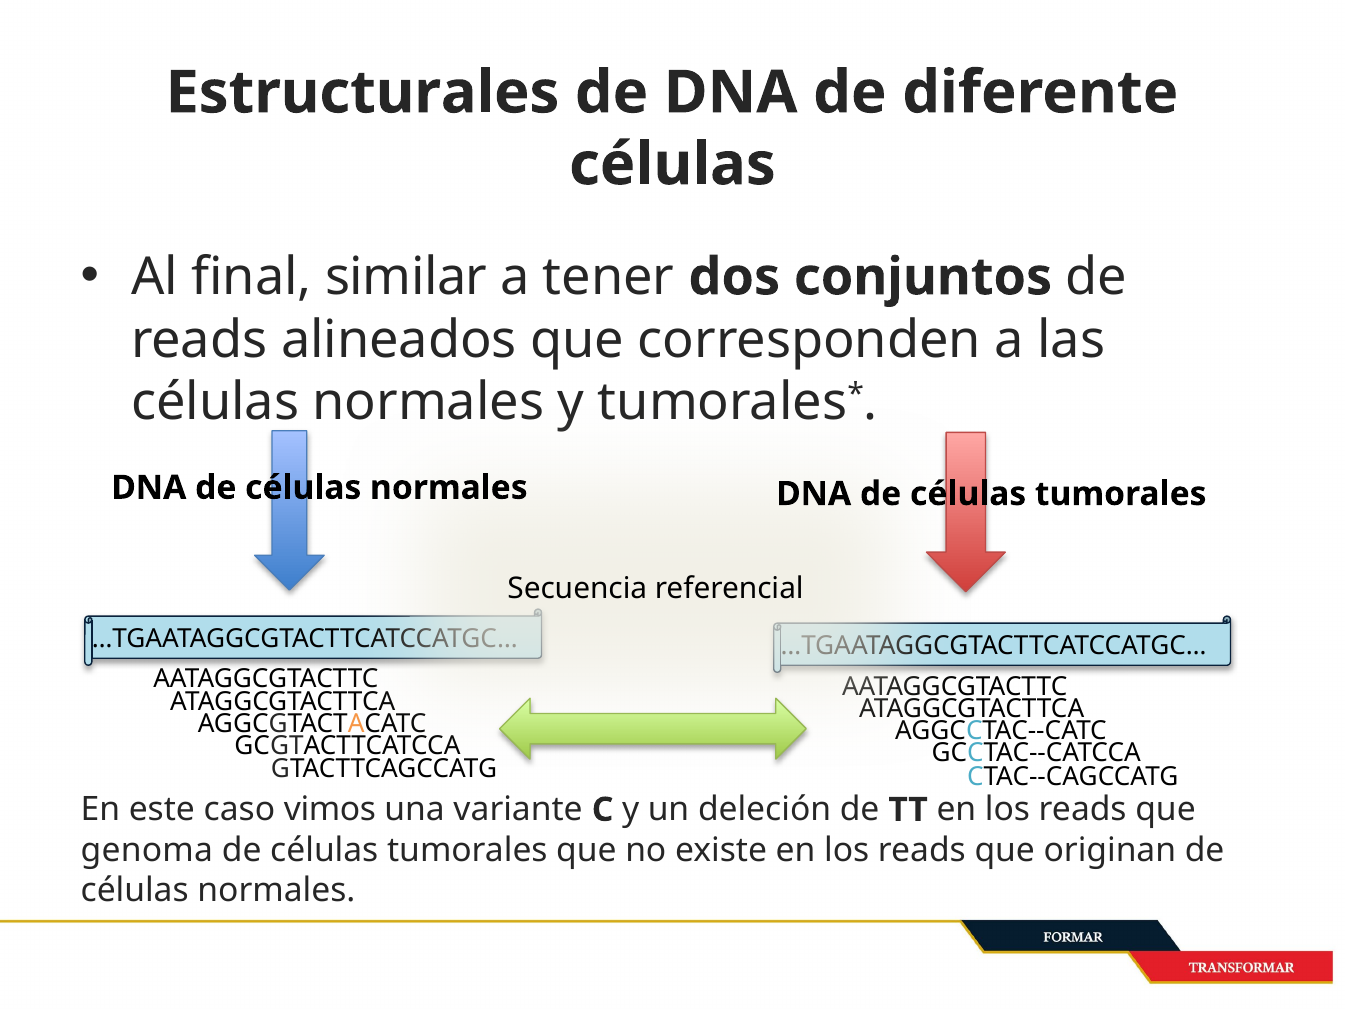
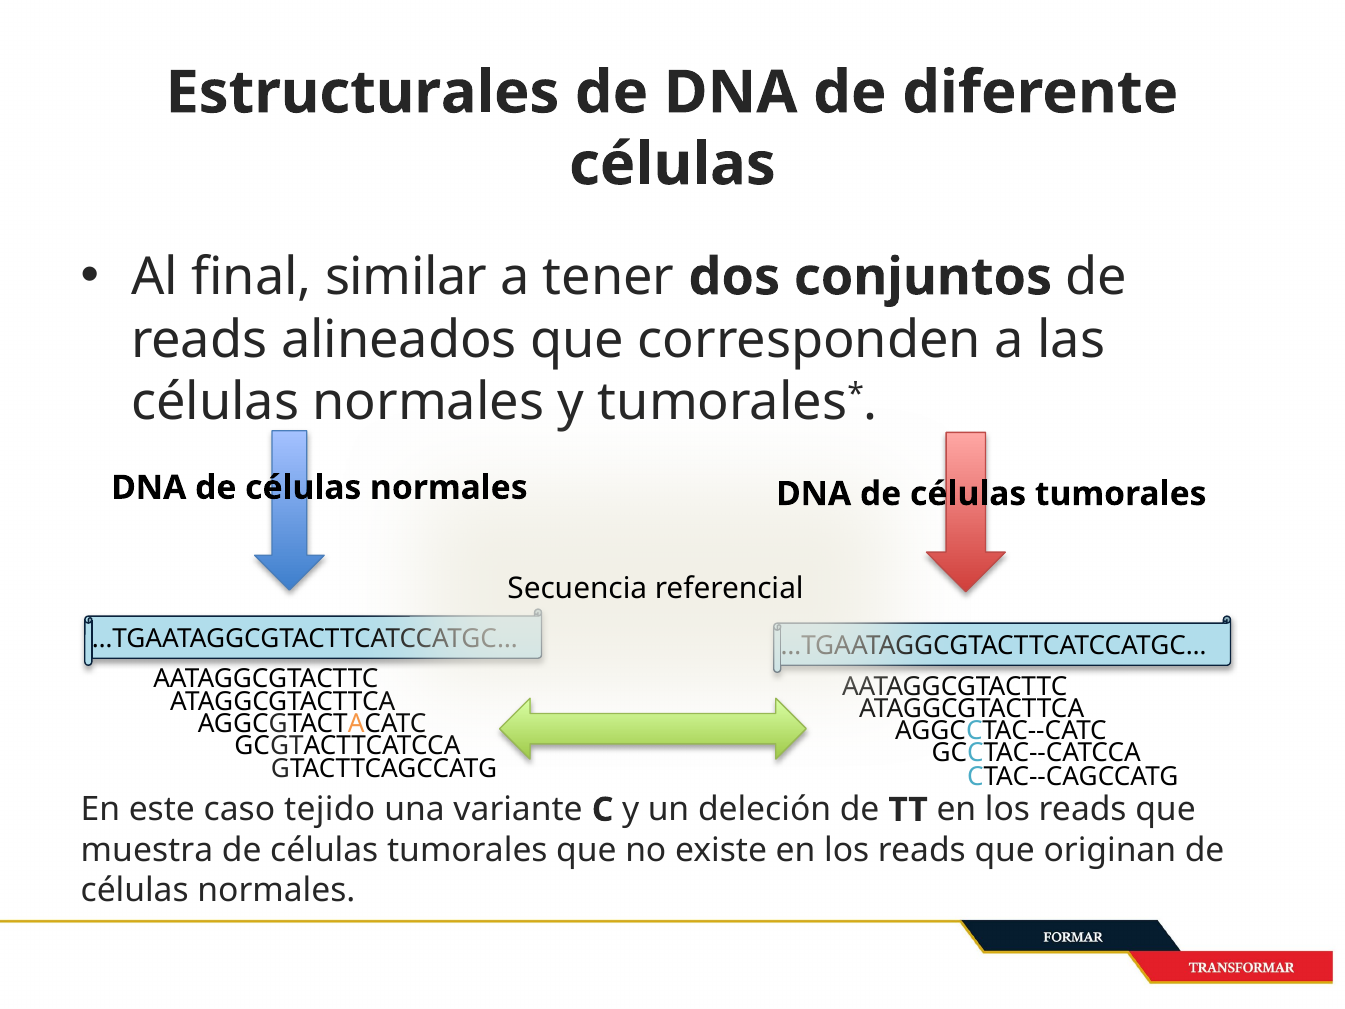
vimos: vimos -> tejido (330, 810)
genoma: genoma -> muestra (147, 850)
